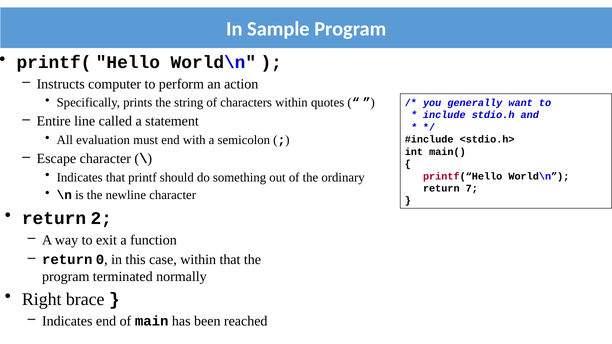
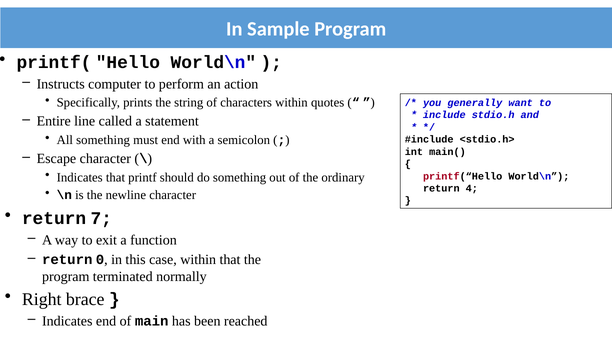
All evaluation: evaluation -> something (103, 140)
7: 7 -> 4 (472, 189)
2: 2 -> 7 (101, 219)
